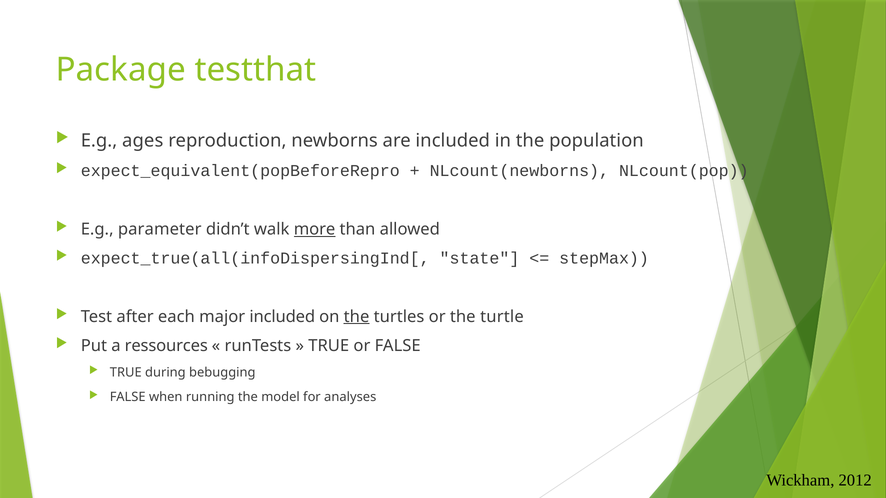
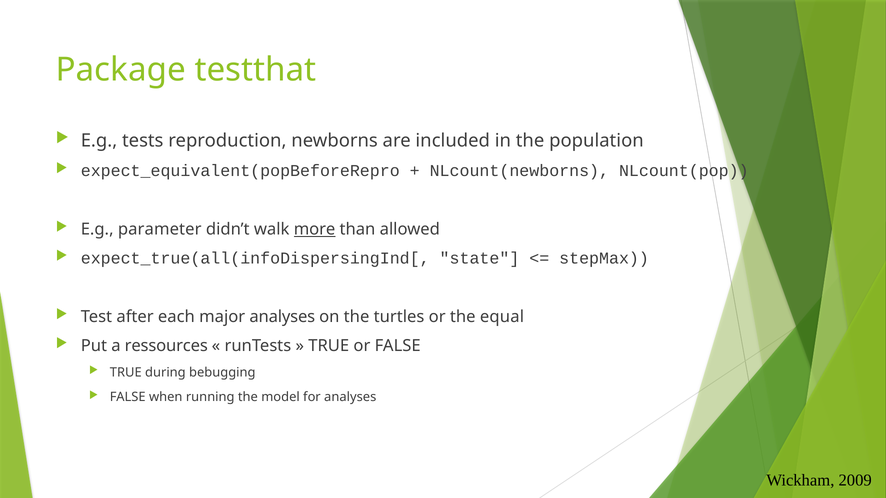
ages: ages -> tests (143, 141)
major included: included -> analyses (282, 317)
the underline: present -> none (357, 317)
turtle: turtle -> equal (502, 317)
2012: 2012 -> 2009 (855, 480)
